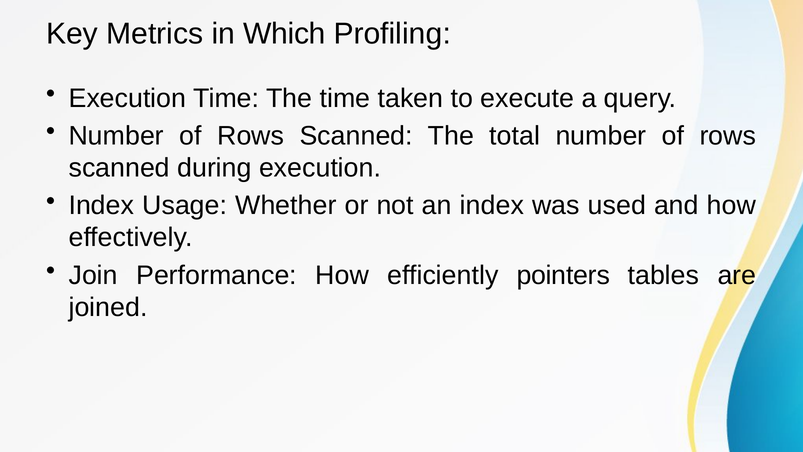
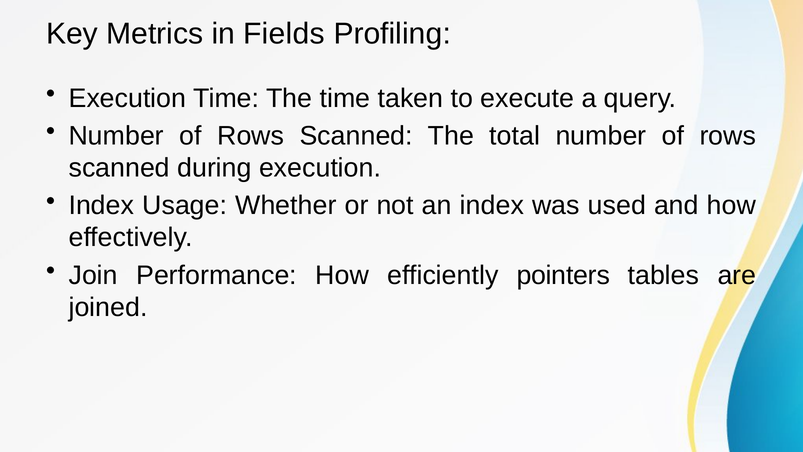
Which: Which -> Fields (284, 34)
